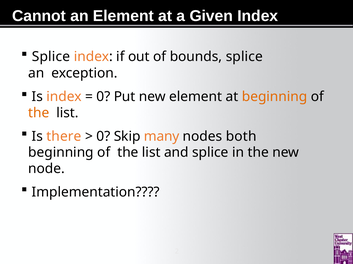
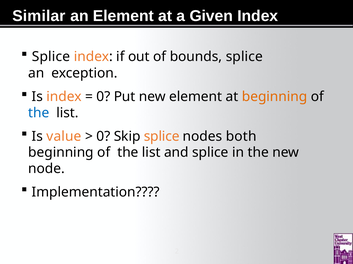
Cannot: Cannot -> Similar (39, 16)
the colour: orange -> blue (39, 113)
there: there -> value (64, 137)
Skip many: many -> splice (162, 137)
